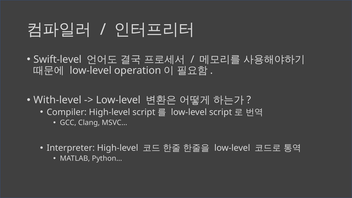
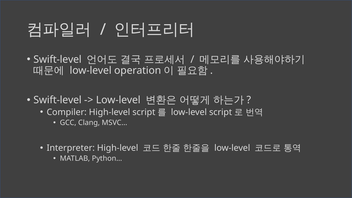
With-level: With-level -> Swift-level (57, 100)
